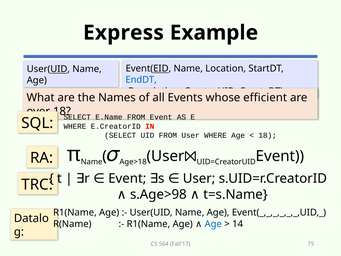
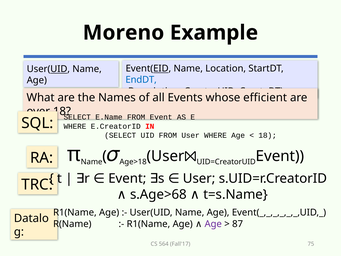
Express: Express -> Moreno (123, 33)
s.Age>98: s.Age>98 -> s.Age>68 (158, 194)
Age colour: blue -> purple (213, 224)
14: 14 -> 87 (238, 224)
